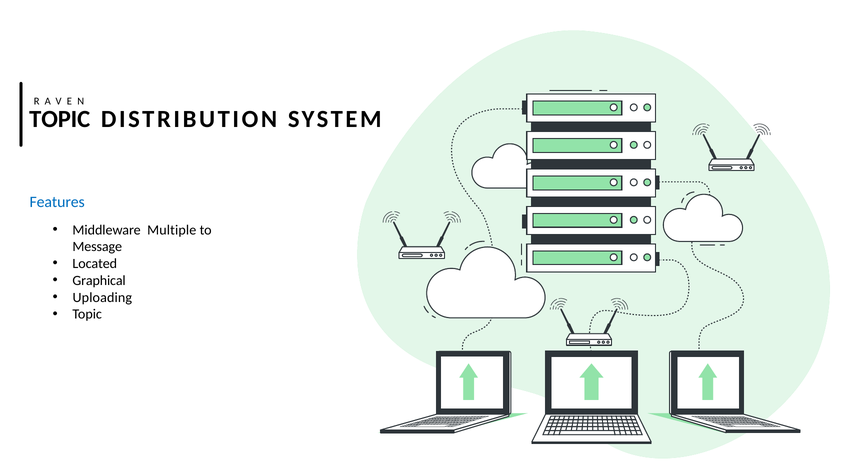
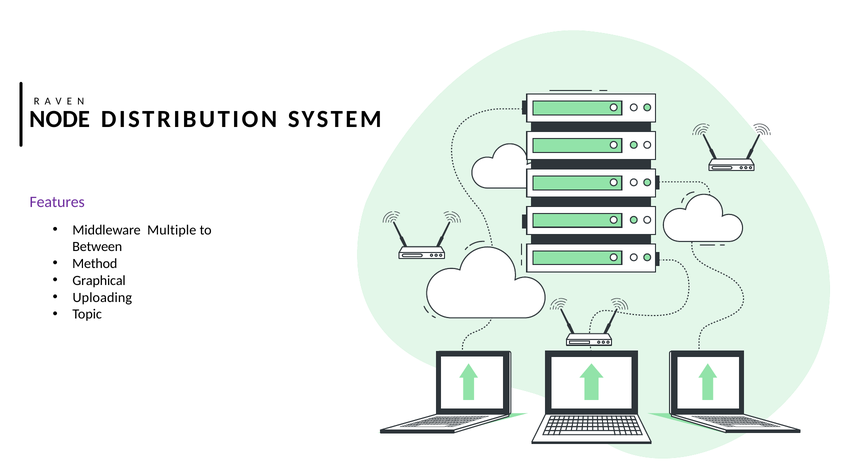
TOPIC: TOPIC -> NODE (60, 119)
Features colour: blue -> purple (57, 202)
Message: Message -> Between (97, 247)
Located: Located -> Method (95, 264)
